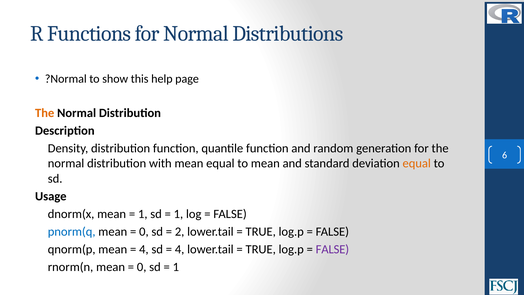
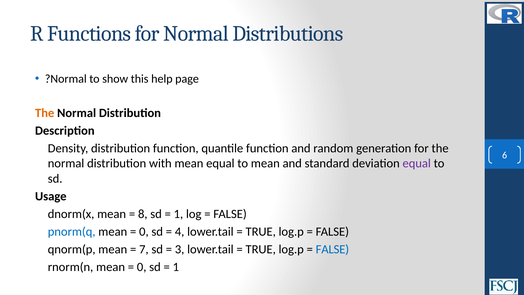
equal colour: orange -> purple (417, 163)
1: 1 -> 8 (143, 214)
2: 2 -> 4 (180, 231)
4: 4 -> 7 (144, 249)
4: 4 -> 3 (180, 249)
FALSE colour: purple -> blue (332, 249)
